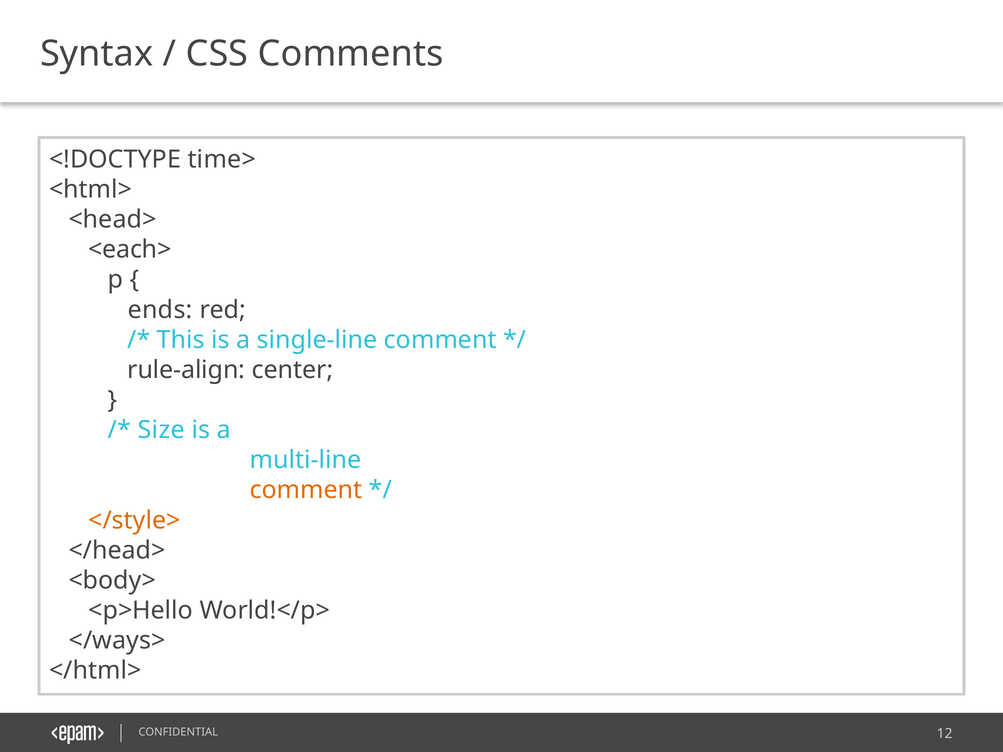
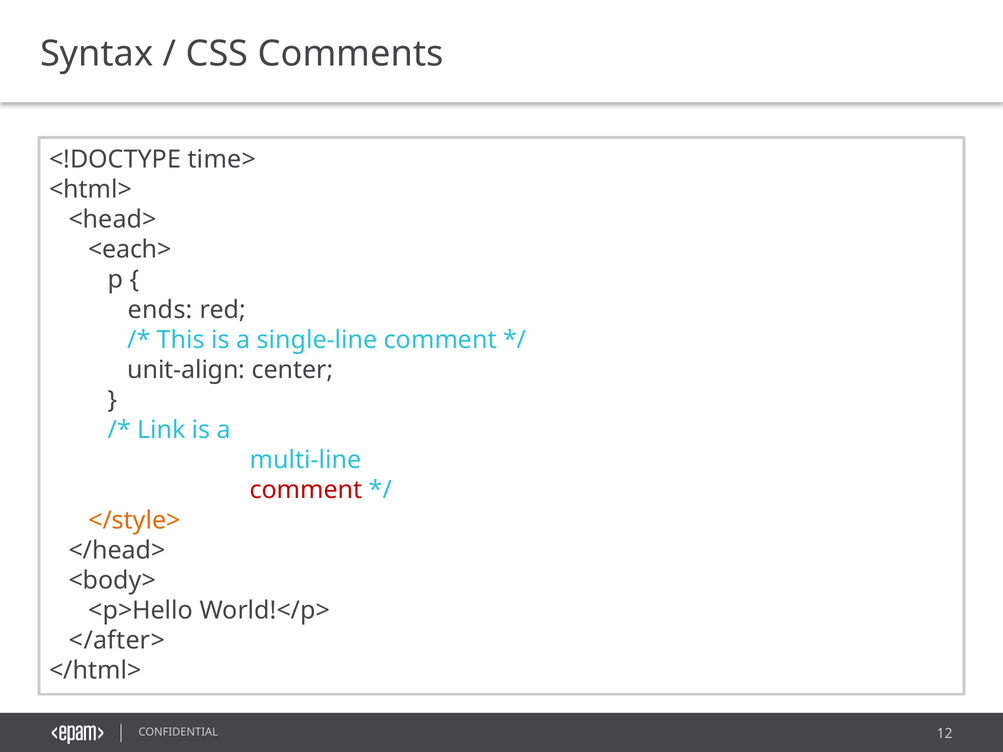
rule-align: rule-align -> unit-align (186, 370)
Size: Size -> Link (161, 430)
comment colour: orange -> red (306, 490)
</ways>: </ways> -> </after> (117, 641)
